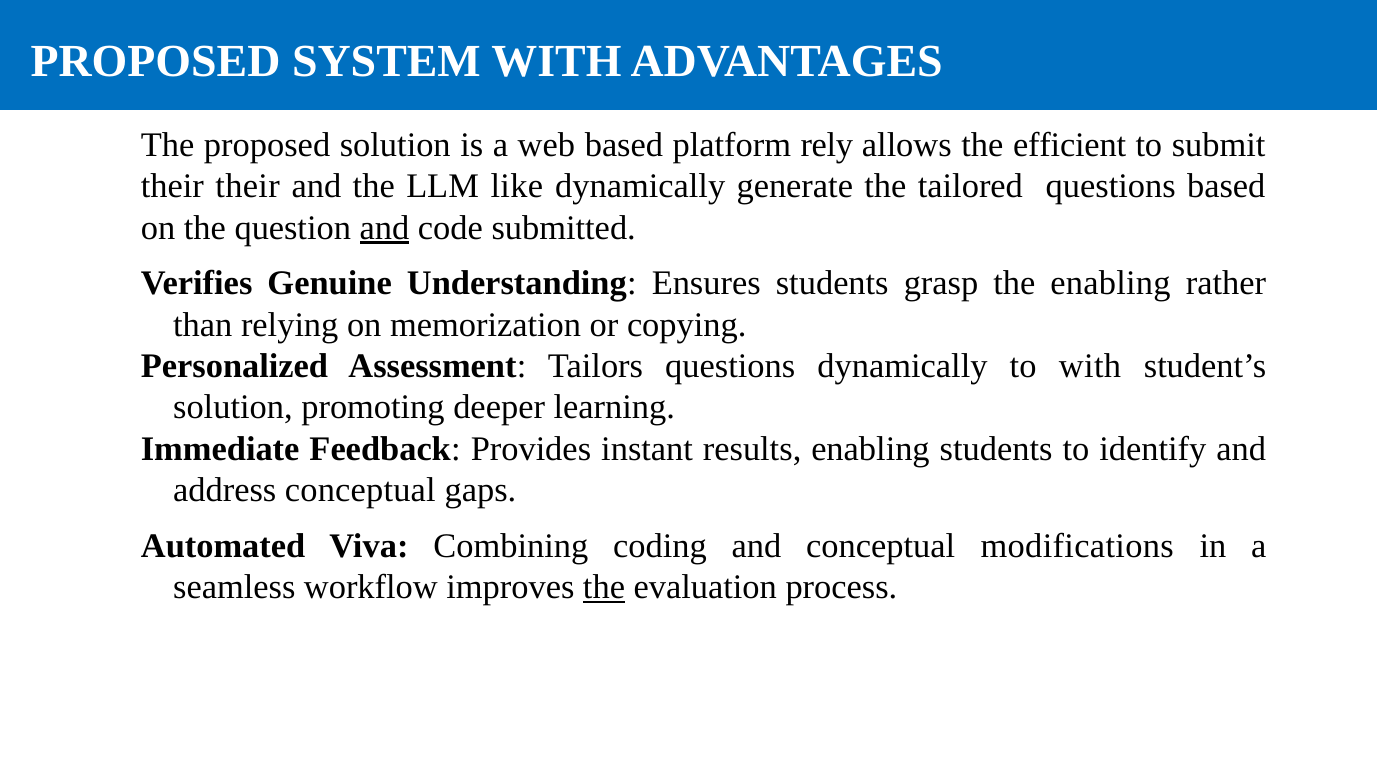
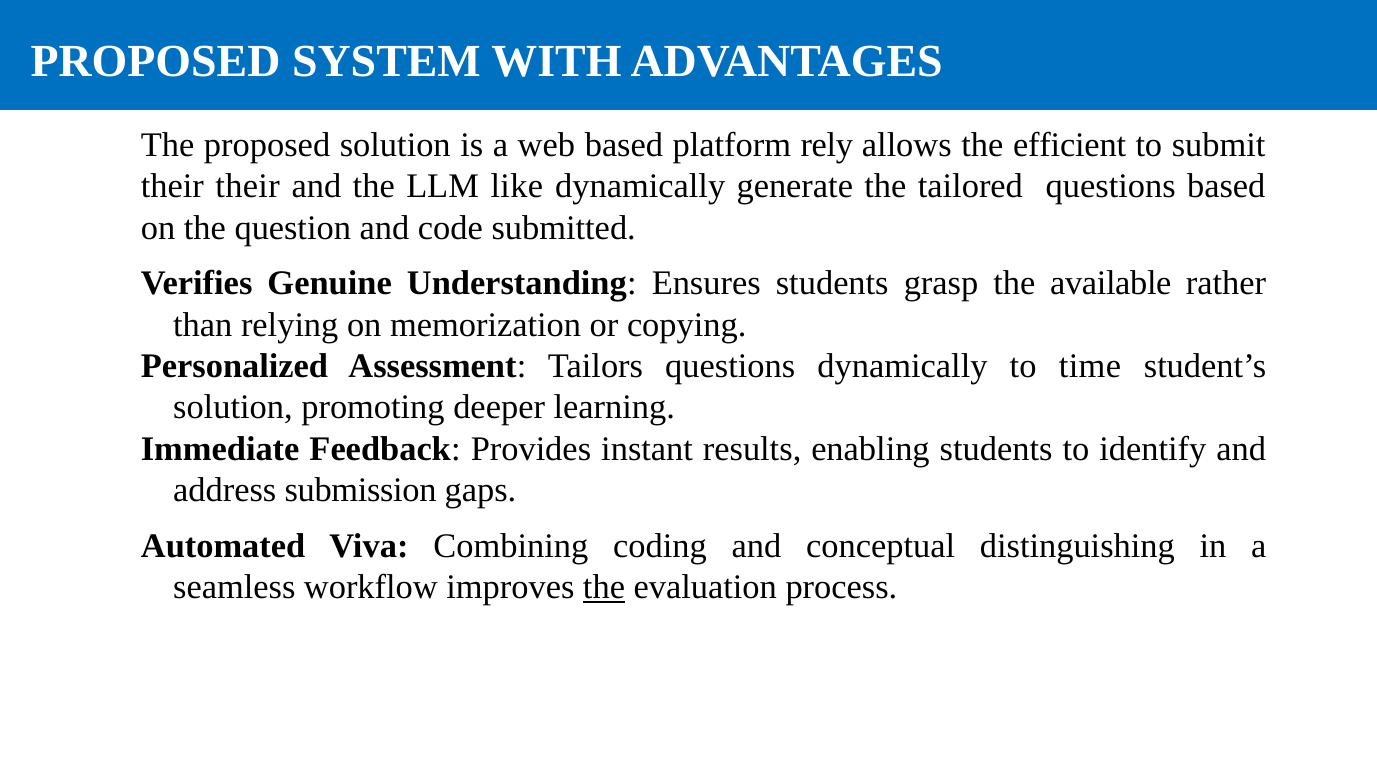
and underline: present -> none (385, 228)
the enabling: enabling -> available (1111, 283)
to with: with -> time (1090, 366)
address conceptual: conceptual -> submission (361, 490)
modifications: modifications -> distinguishing (1077, 545)
